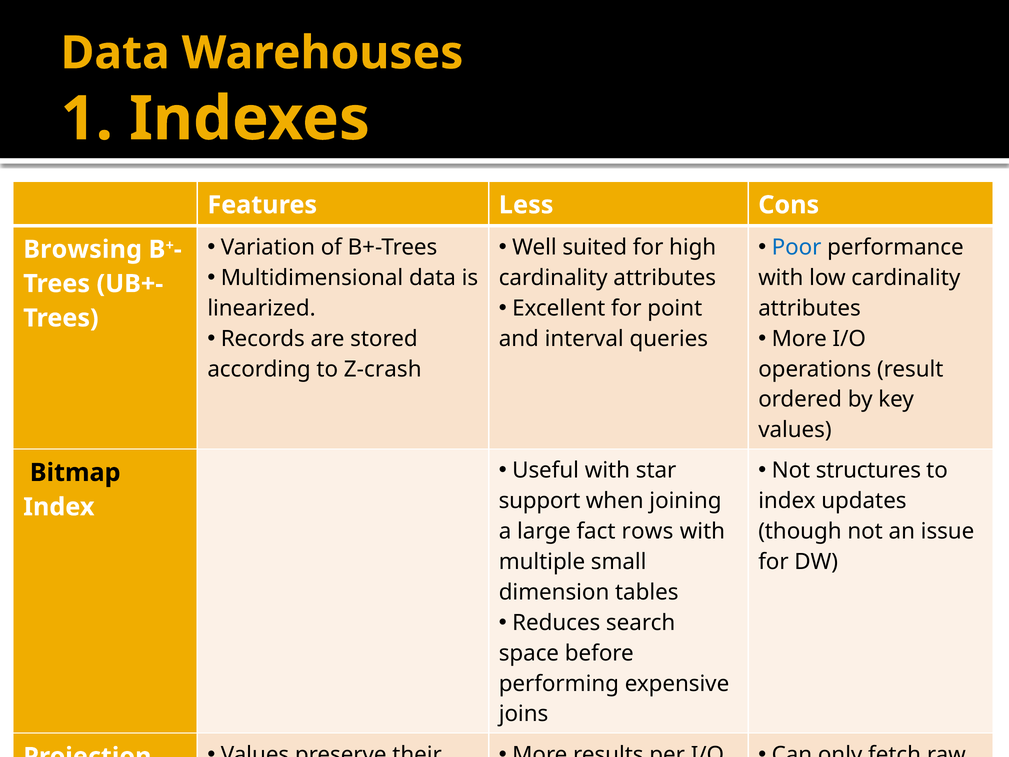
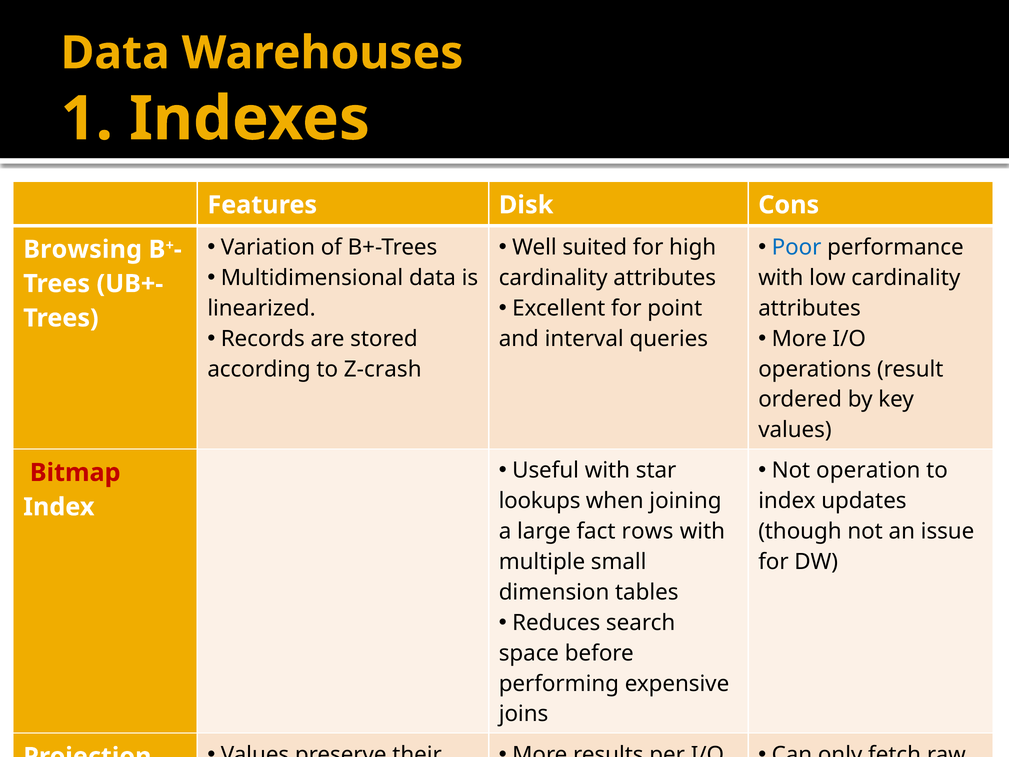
Less: Less -> Disk (526, 205)
Not structures: structures -> operation (868, 470)
Bitmap colour: black -> red (75, 473)
support: support -> lookups (540, 501)
